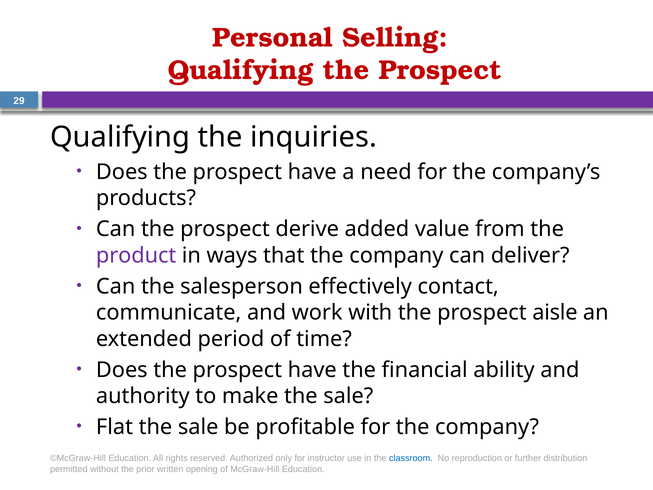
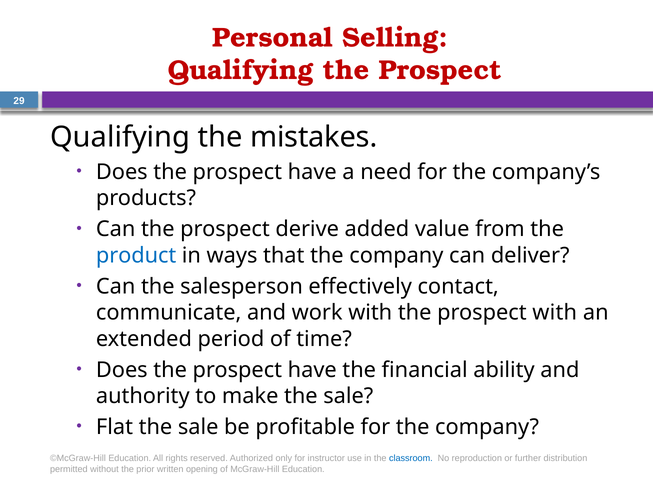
inquiries: inquiries -> mistakes (314, 137)
product colour: purple -> blue (136, 255)
prospect aisle: aisle -> with (555, 313)
